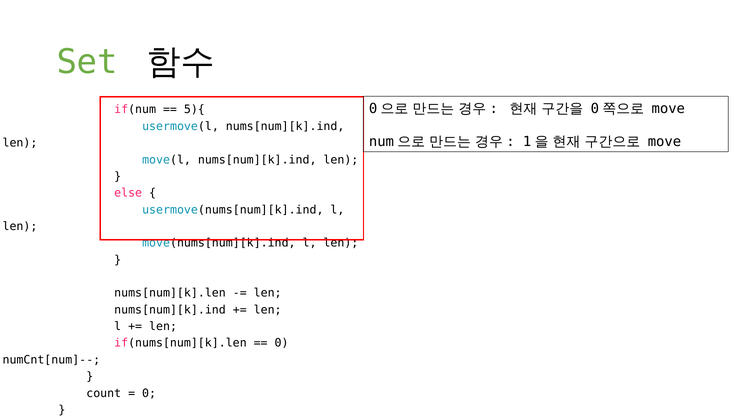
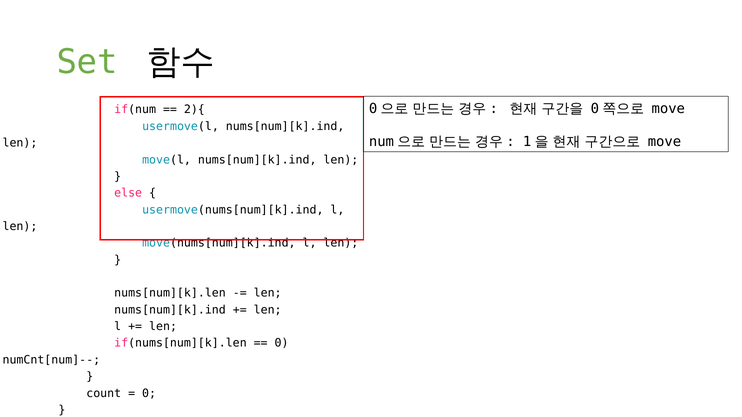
5){: 5){ -> 2){ (194, 110)
